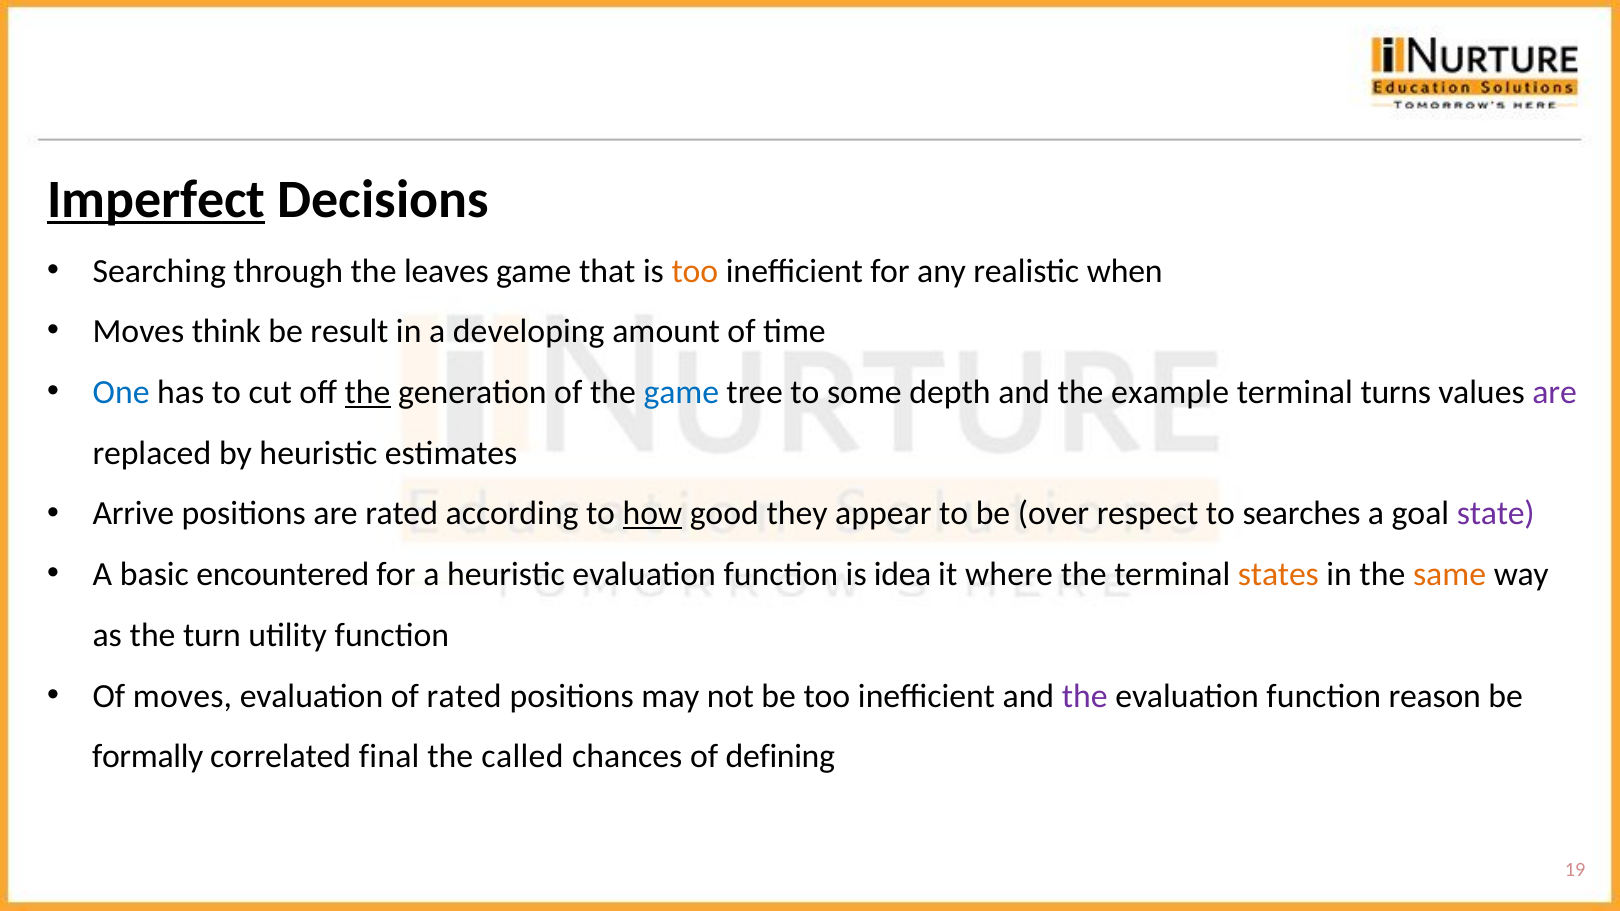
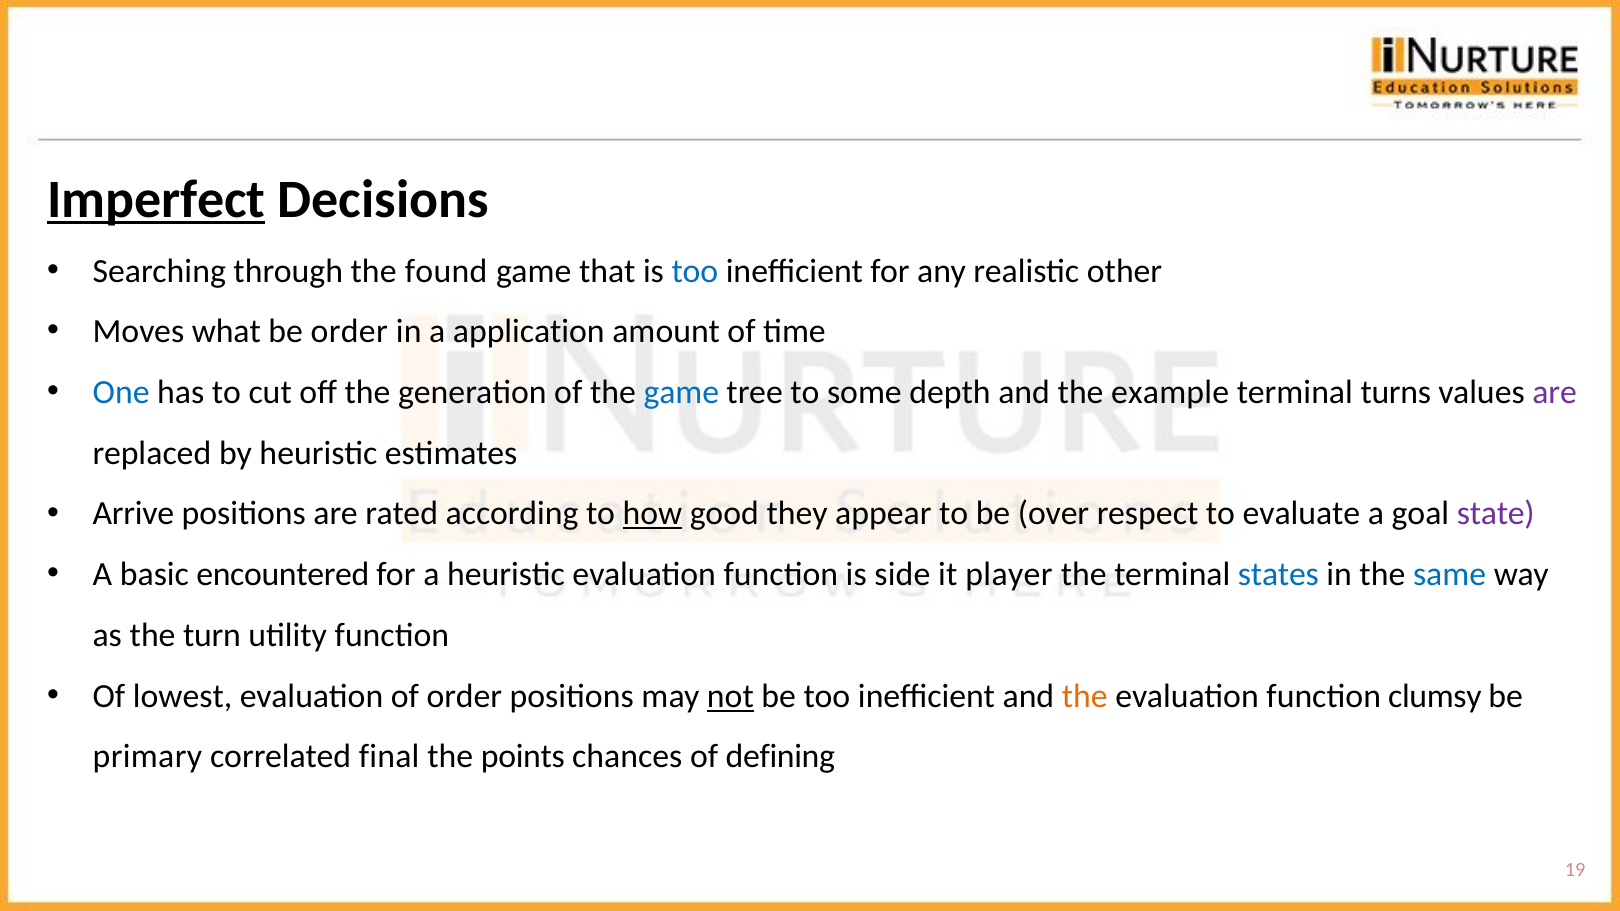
leaves: leaves -> found (446, 271)
too colour: orange -> blue (695, 271)
when: when -> other (1125, 271)
think: think -> what (226, 332)
be result: result -> order (349, 332)
developing: developing -> application (529, 332)
the underline: present -> none (368, 392)
searches: searches -> evaluate (1301, 514)
idea: idea -> side (902, 575)
where: where -> player (1009, 575)
states colour: orange -> blue (1278, 575)
same colour: orange -> blue (1450, 575)
Of moves: moves -> lowest (183, 696)
of rated: rated -> order (464, 696)
not underline: none -> present (730, 696)
the colour: purple -> orange (1085, 696)
reason: reason -> clumsy (1435, 696)
formally: formally -> primary (147, 757)
called: called -> points (523, 757)
